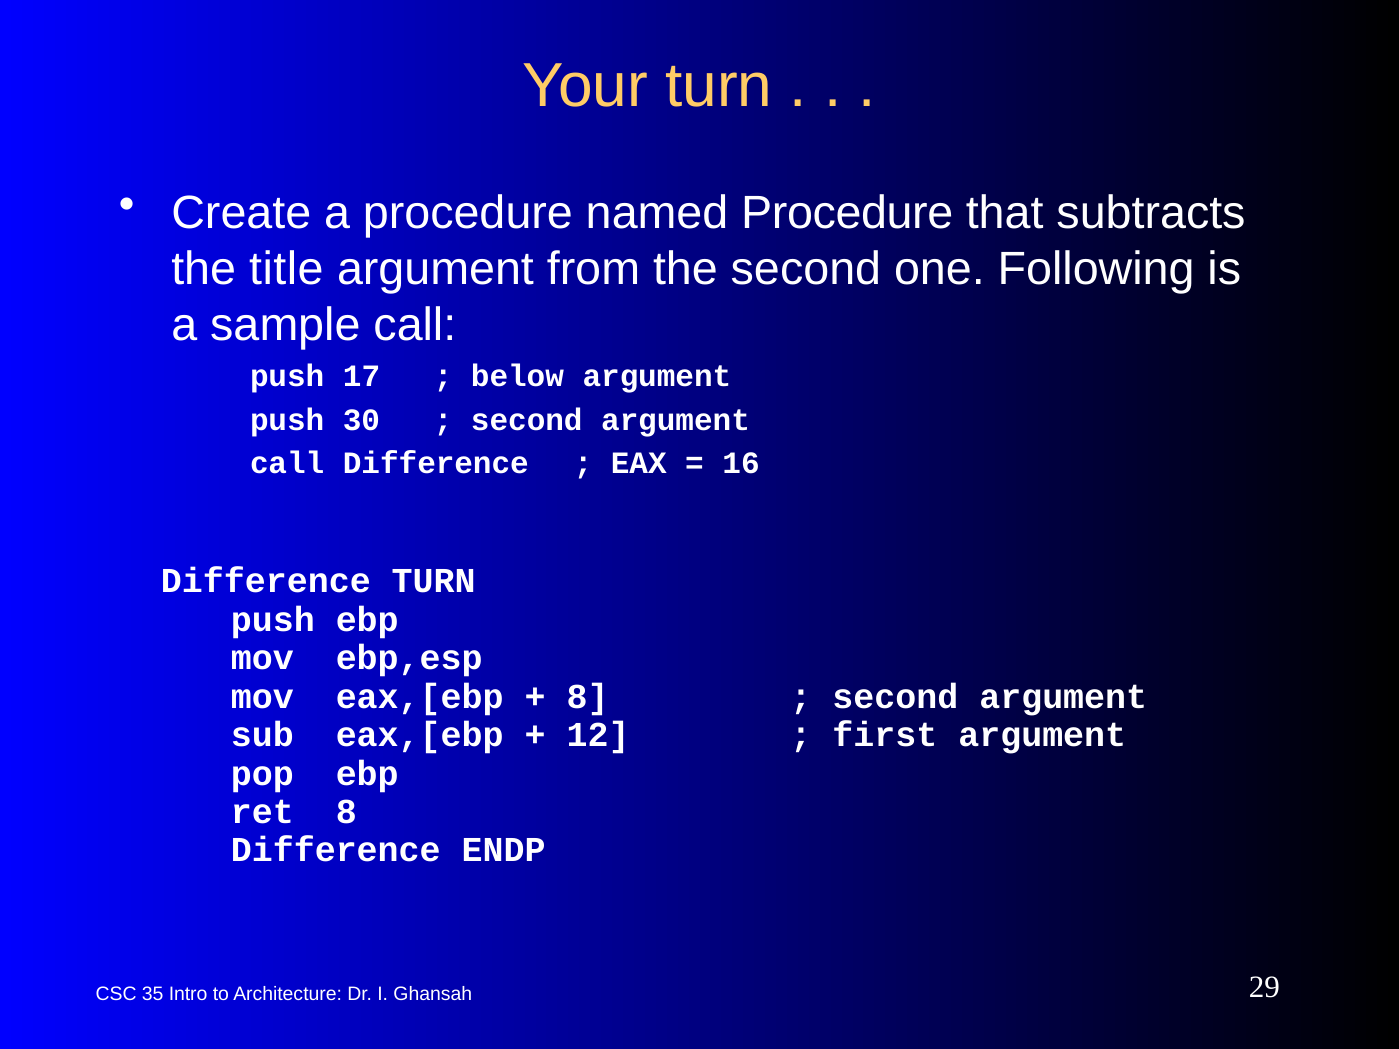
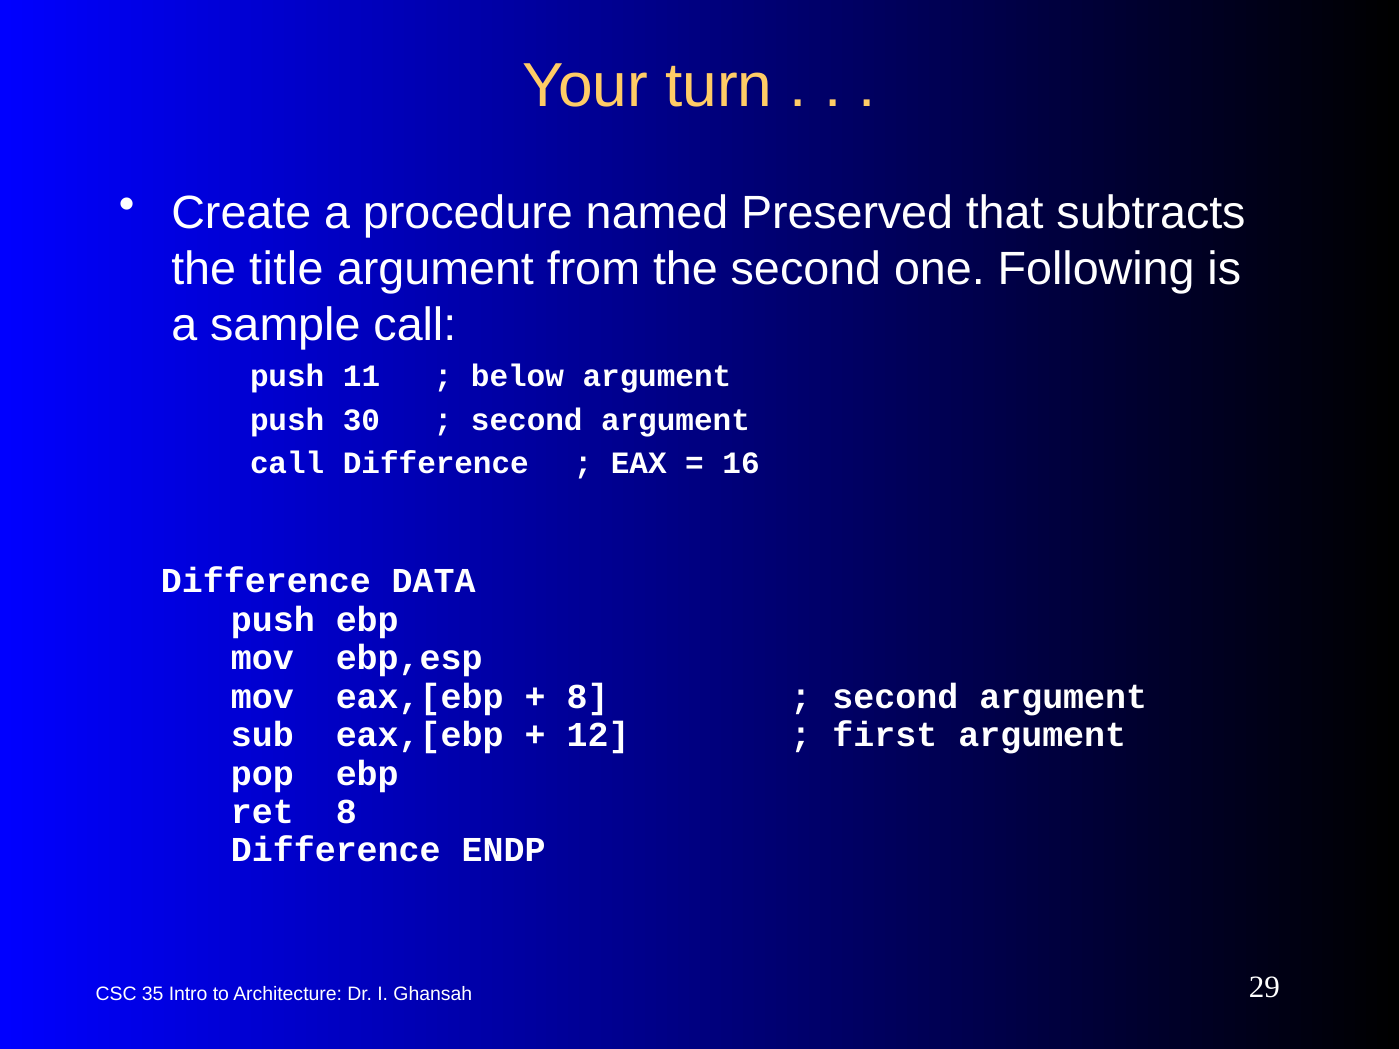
named Procedure: Procedure -> Preserved (847, 213)
17: 17 -> 11 (362, 377)
Difference TURN: TURN -> DATA (434, 581)
